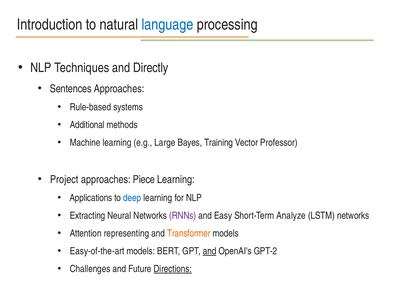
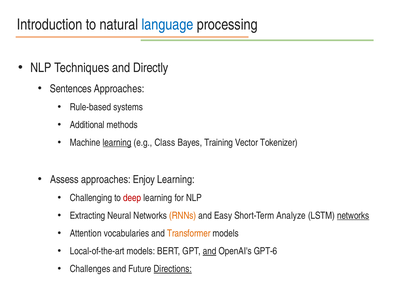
learning underline: none -> present (117, 143)
Large: Large -> Class (165, 143)
Professor: Professor -> Tokenizer (279, 143)
Project: Project -> Assess (64, 180)
Piece: Piece -> Enjoy (144, 180)
Applications: Applications -> Challenging (91, 198)
deep colour: blue -> red (132, 198)
RNNs colour: purple -> orange (183, 216)
networks underline: none -> present (353, 216)
representing: representing -> vocabularies (126, 234)
Easy-of-the-art: Easy-of-the-art -> Local-of-the-art (97, 251)
GPT-2: GPT-2 -> GPT-6 (266, 251)
